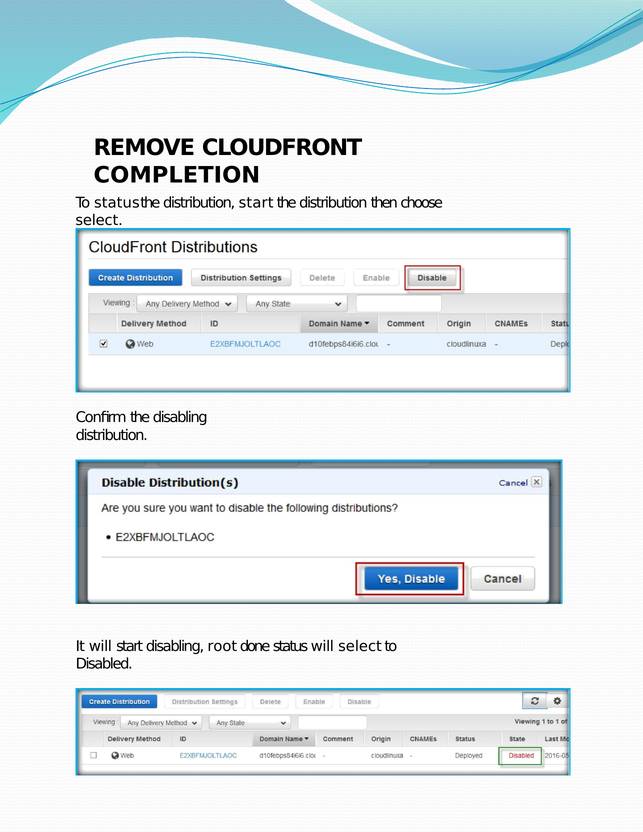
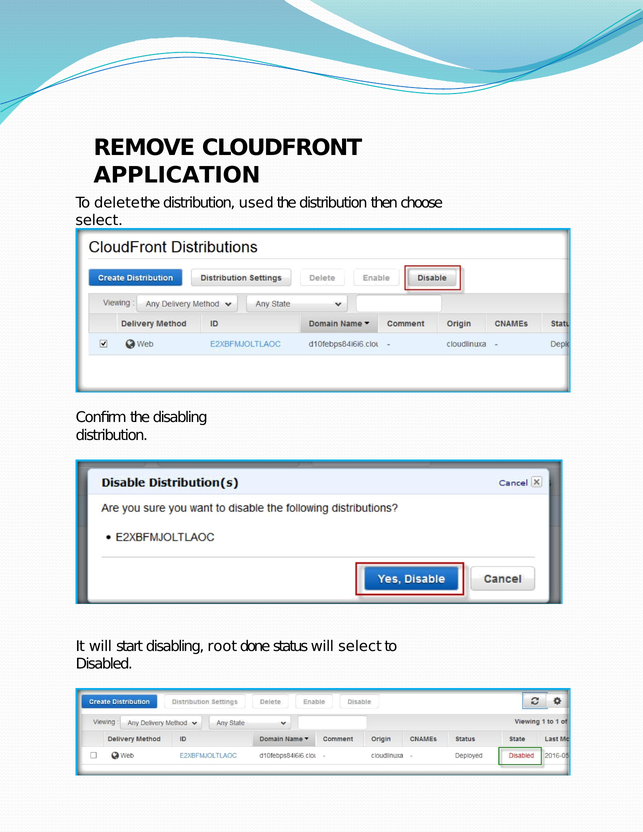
COMPLETION: COMPLETION -> APPLICATION (177, 175)
To status: status -> delete (117, 203)
distribution start: start -> used (256, 203)
